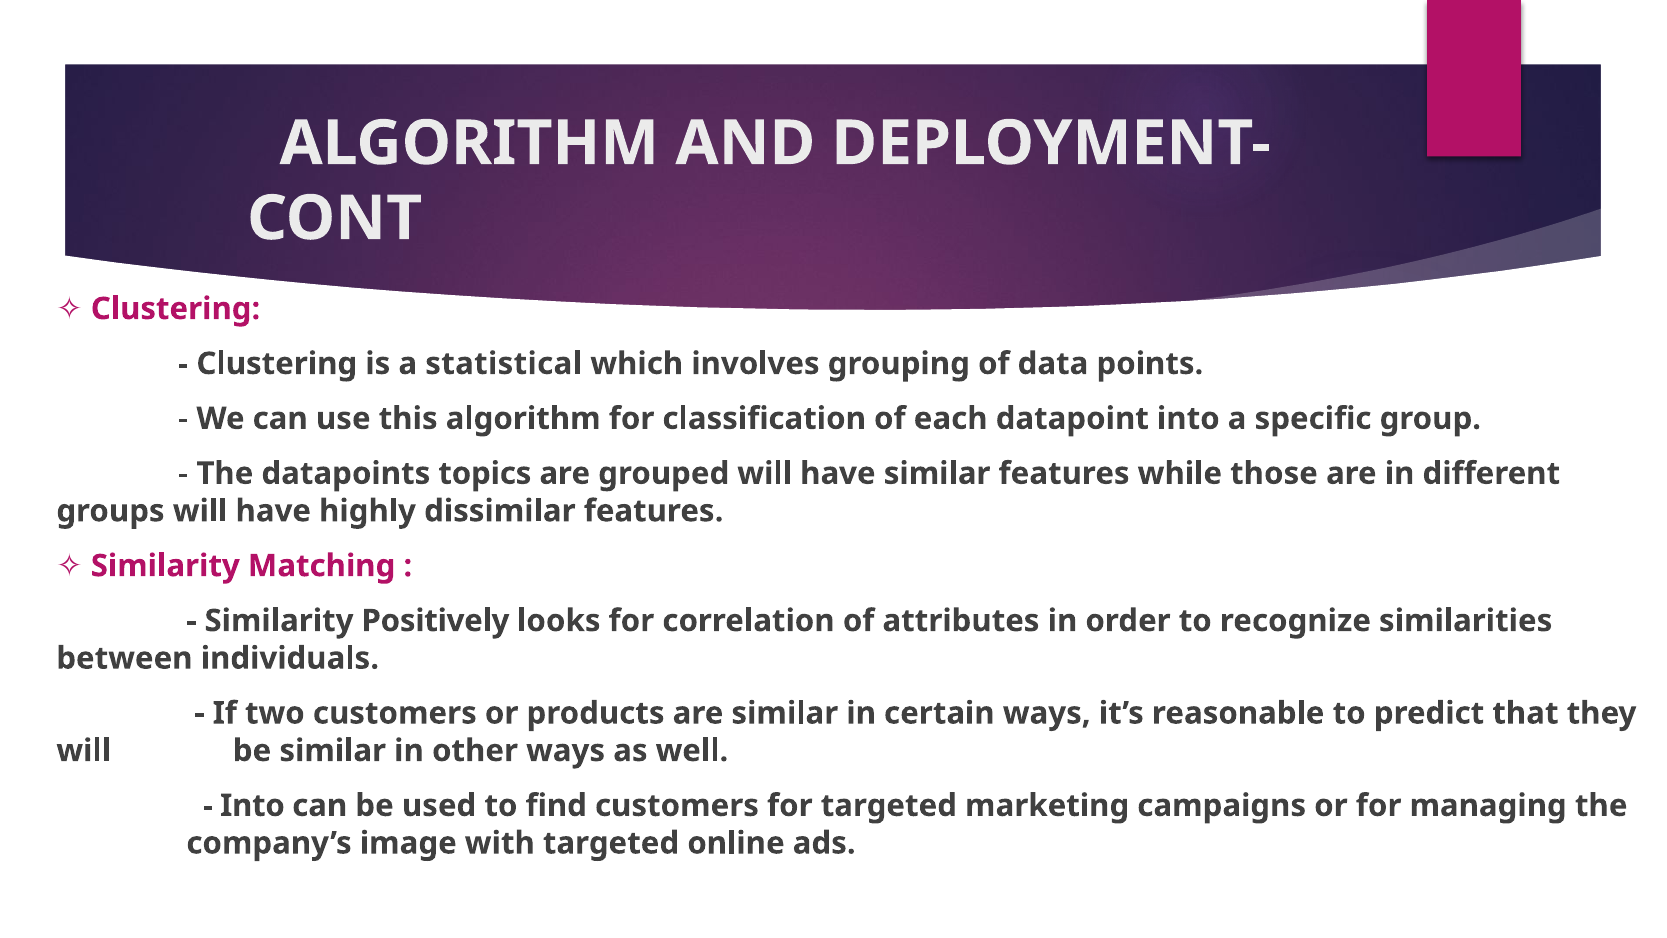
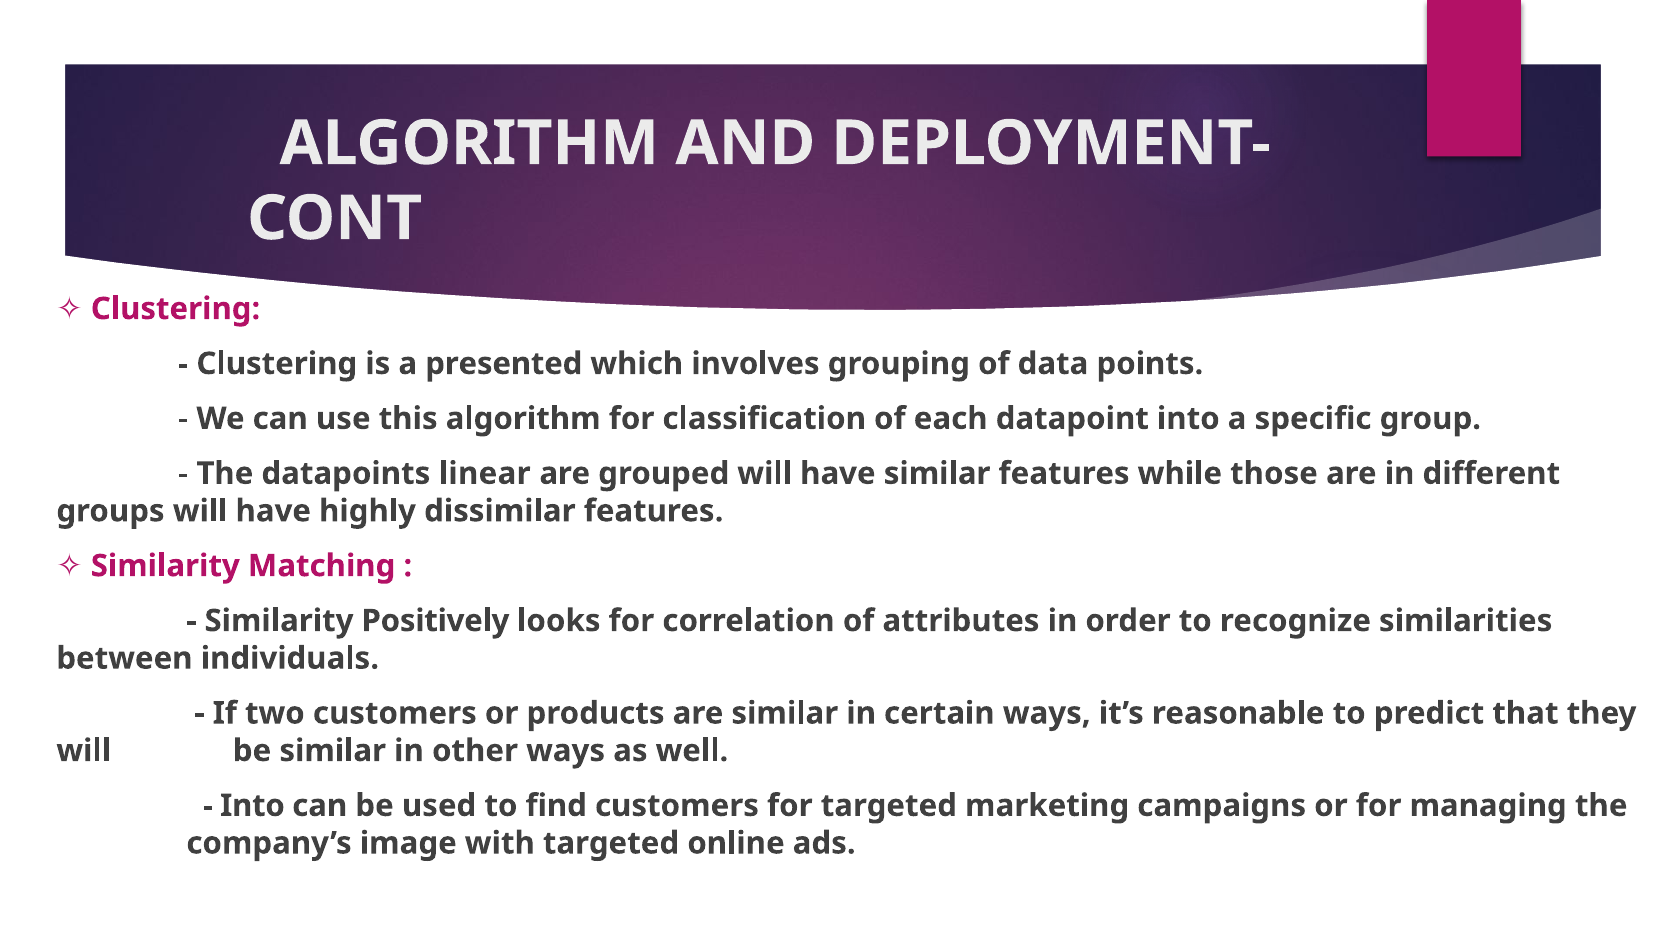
statistical: statistical -> presented (504, 364)
topics: topics -> linear (485, 473)
